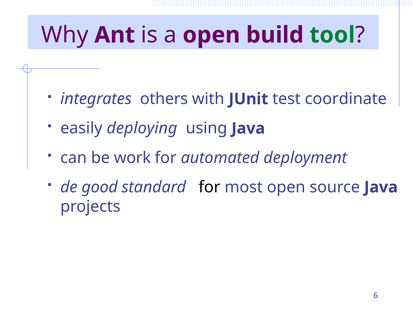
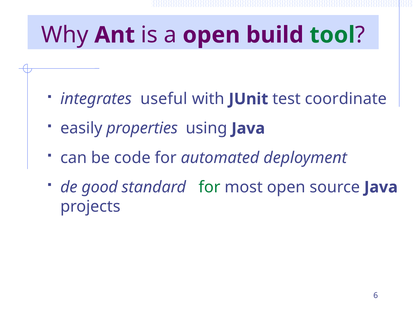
others: others -> useful (164, 99)
deploying: deploying -> properties (142, 128)
work: work -> code (132, 158)
for colour: black -> green (209, 187)
